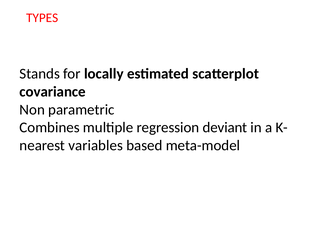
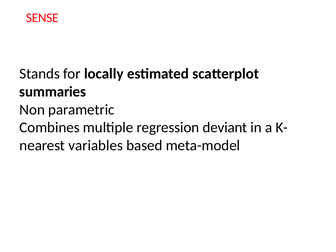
TYPES: TYPES -> SENSE (42, 18)
covariance: covariance -> summaries (53, 92)
